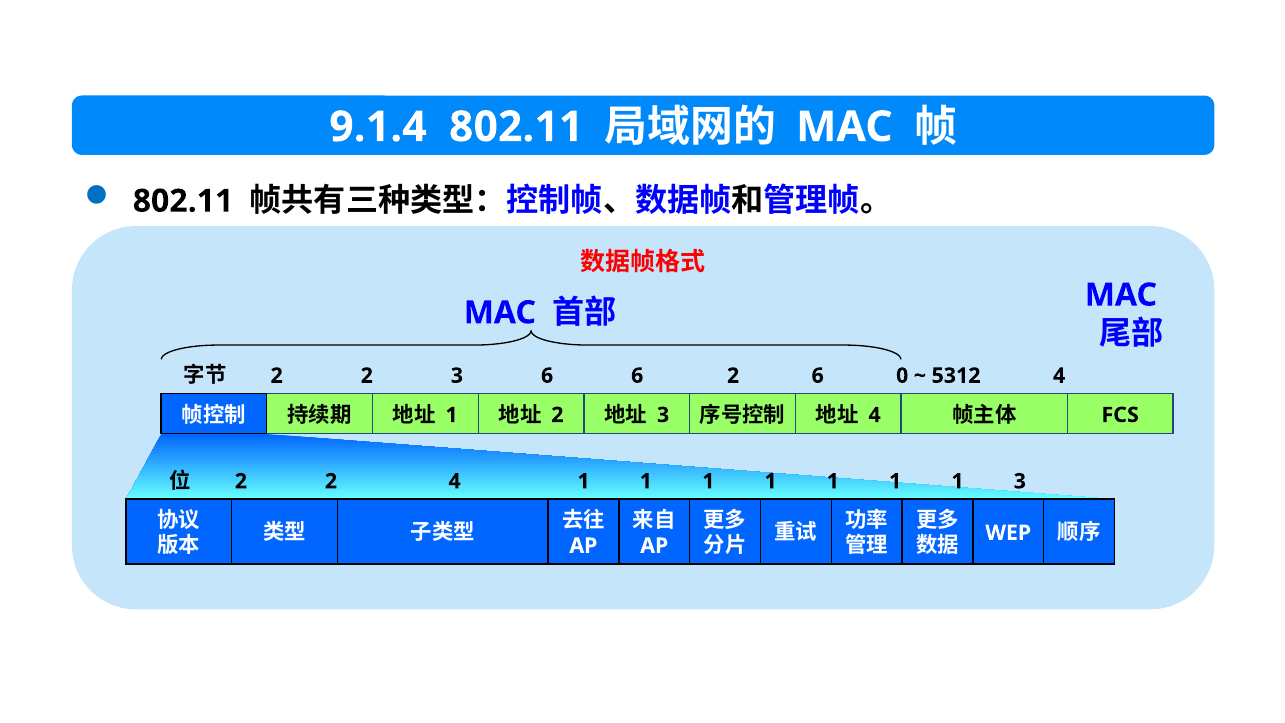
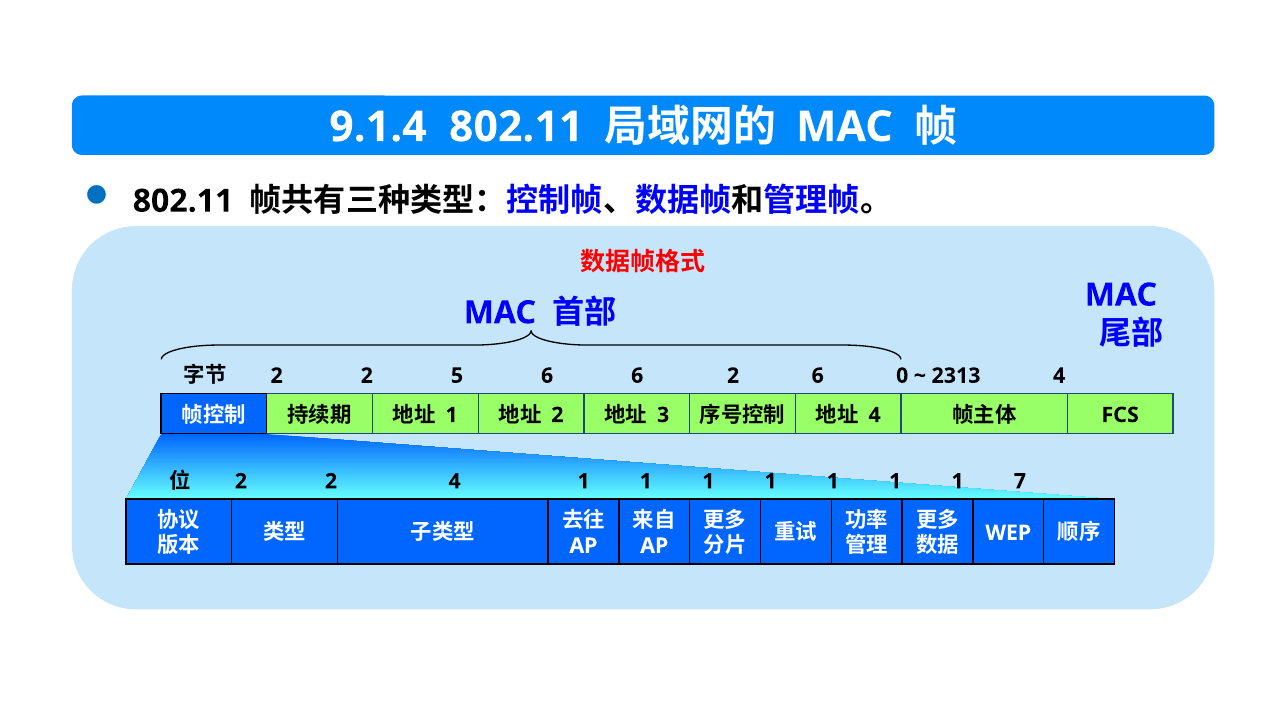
2 3: 3 -> 5 (457, 376)
5312: 5312 -> 2313 (956, 376)
1 3: 3 -> 7 (1020, 481)
